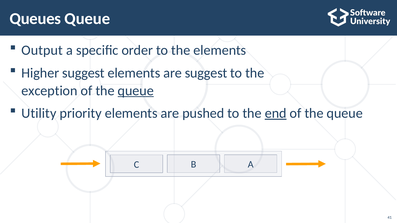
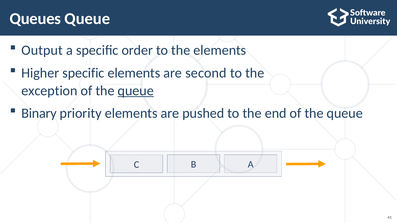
Higher suggest: suggest -> specific (83, 73)
are suggest: suggest -> second (206, 73)
Utility: Utility -> Binary (39, 113)
end underline: present -> none (276, 113)
